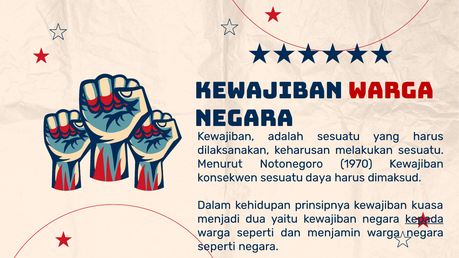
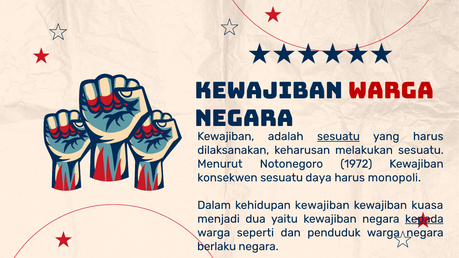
sesuatu underline: none -> present (338, 136)
1970: 1970 -> 1972 (356, 164)
dimaksud: dimaksud -> monopoli (394, 178)
kehidupan prinsipnya: prinsipnya -> kewajiban (322, 205)
menjamin: menjamin -> penduduk (334, 233)
seperti: seperti -> berlaku (217, 247)
